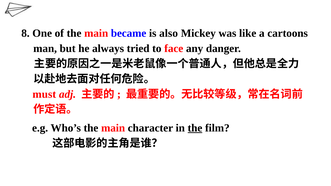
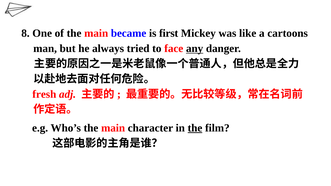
also: also -> first (169, 33)
any underline: none -> present (195, 49)
must: must -> fresh (44, 94)
